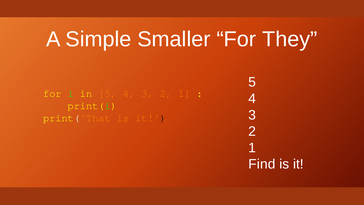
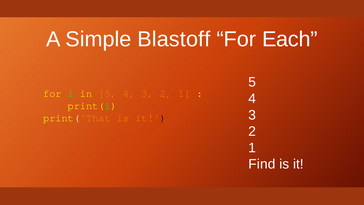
Smaller: Smaller -> Blastoff (174, 39)
They: They -> Each (290, 39)
